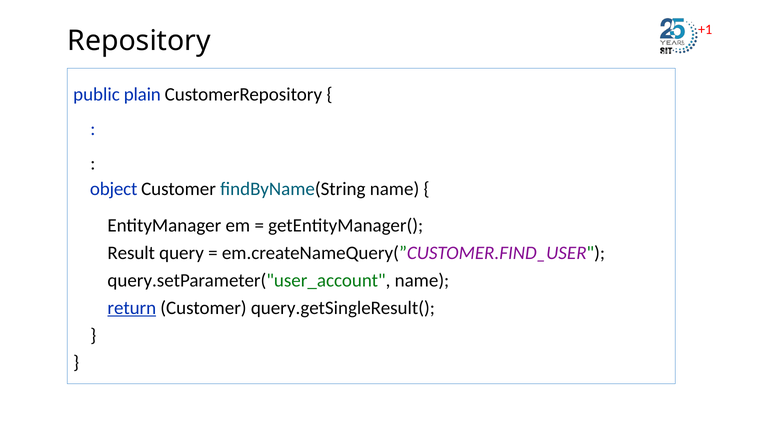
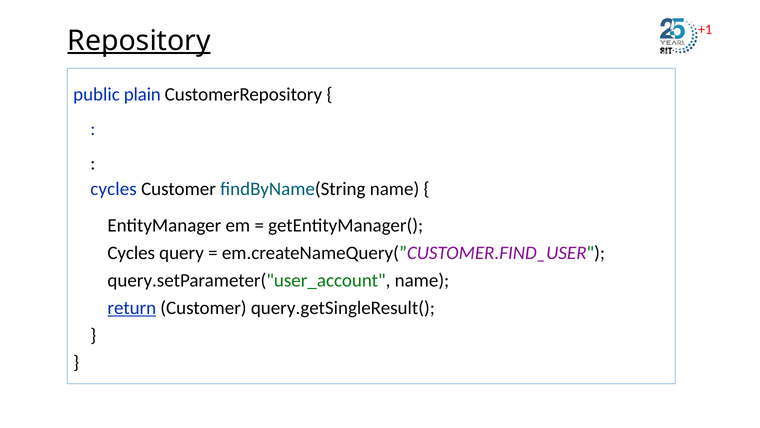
Repository underline: none -> present (139, 41)
object: object -> cycles (114, 189)
Result: Result -> Cycles (131, 253)
